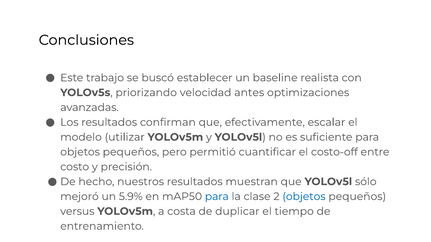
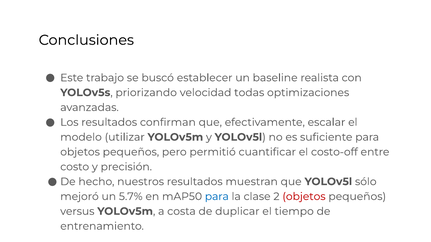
antes: antes -> todas (249, 93)
5.9%: 5.9% -> 5.7% (131, 197)
objetos colour: blue -> red (304, 197)
